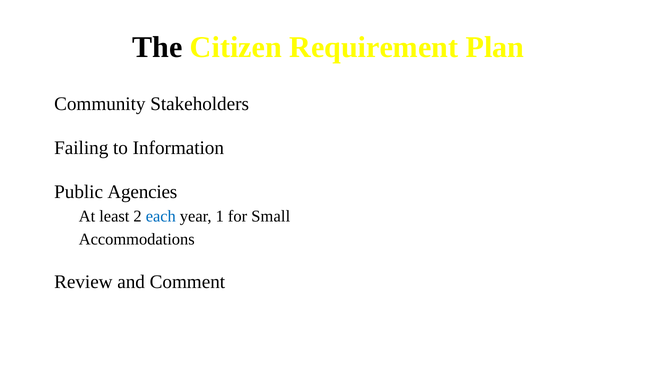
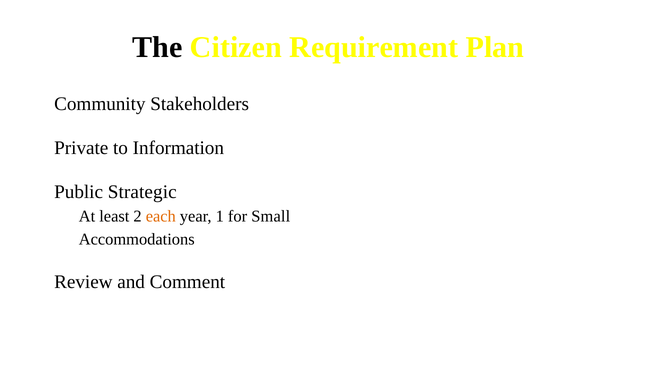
Failing: Failing -> Private (81, 148)
Agencies: Agencies -> Strategic (142, 192)
each colour: blue -> orange (161, 216)
